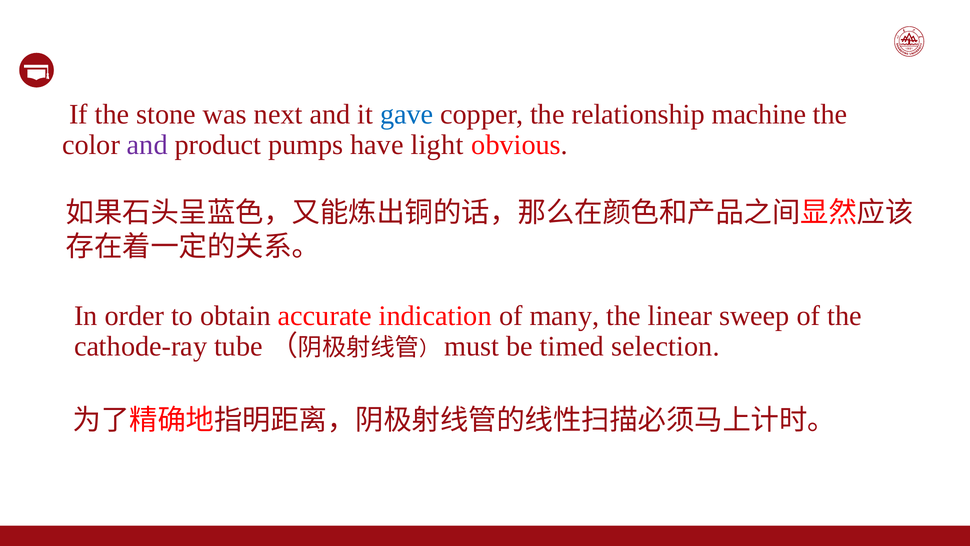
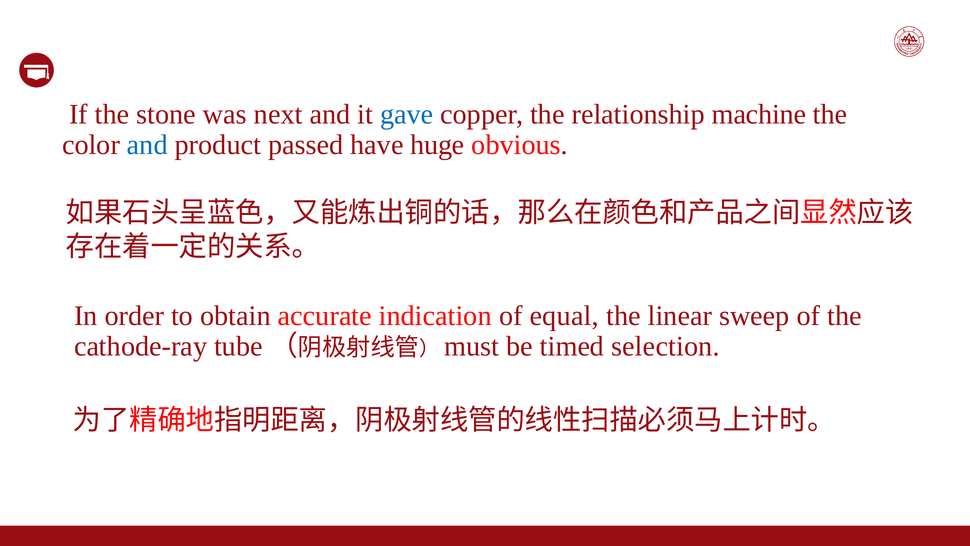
and colour: purple -> blue (147, 145)
pumps: pumps -> passed (306, 145)
light: light -> huge (437, 145)
many: many -> equal (564, 316)
